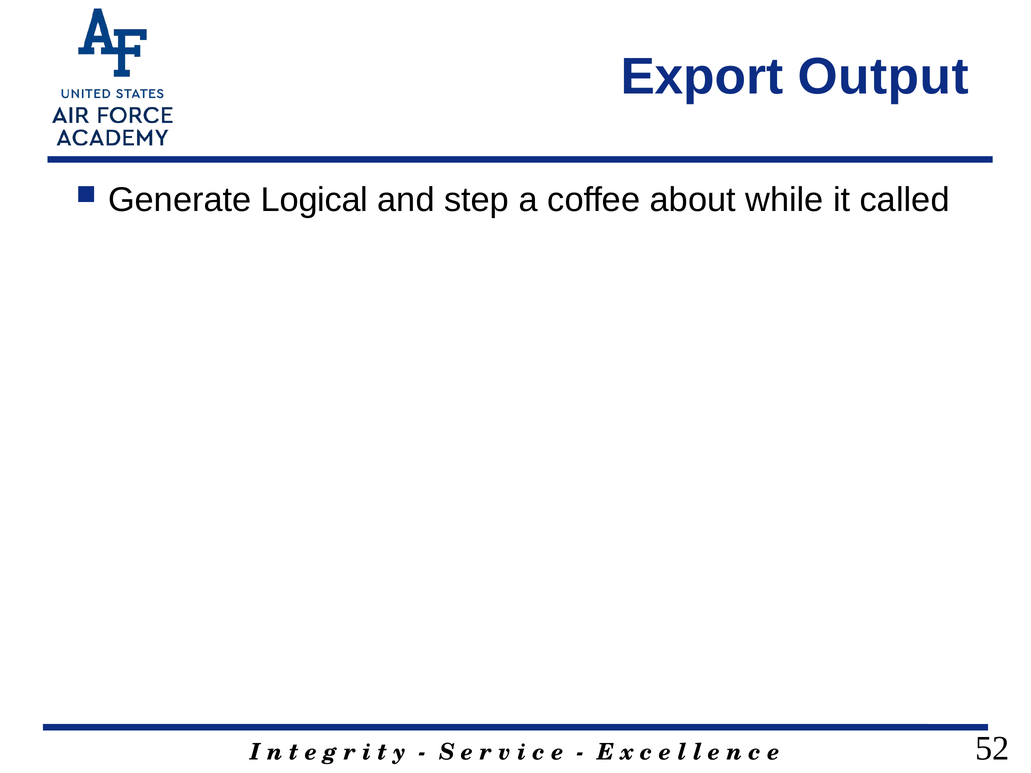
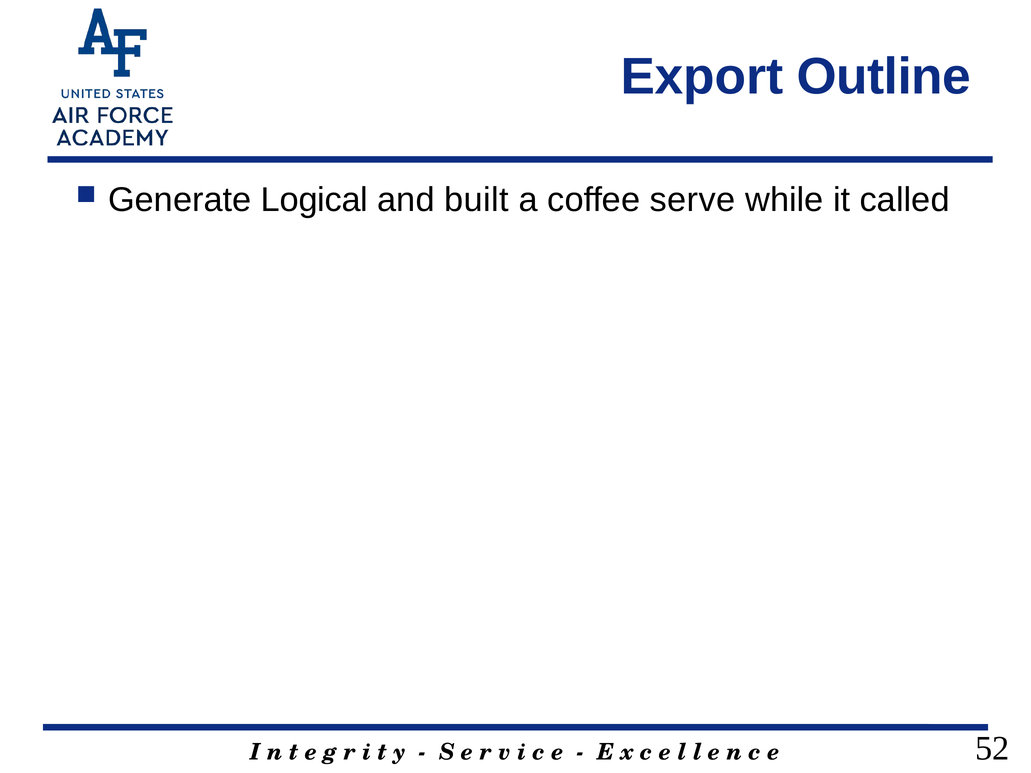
Output: Output -> Outline (884, 77)
step: step -> built (476, 200)
about: about -> serve (693, 200)
